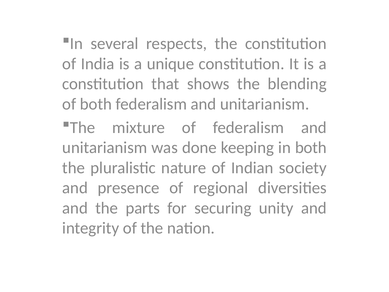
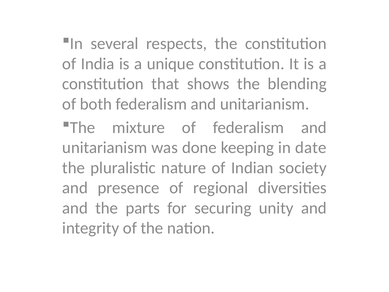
in both: both -> date (311, 148)
